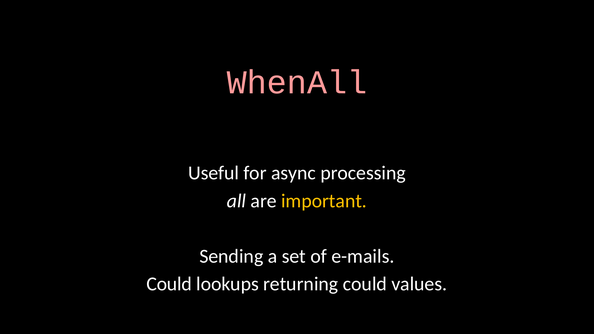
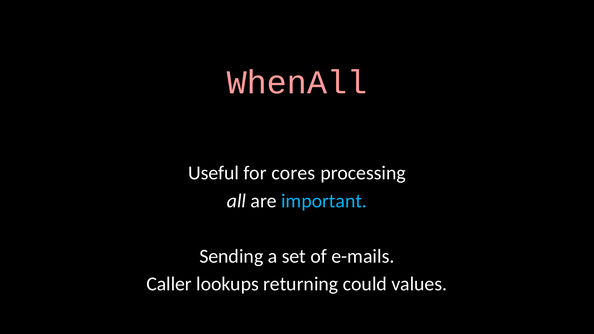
async: async -> cores (293, 173)
important colour: yellow -> light blue (324, 201)
Could: Could -> Caller (169, 284)
